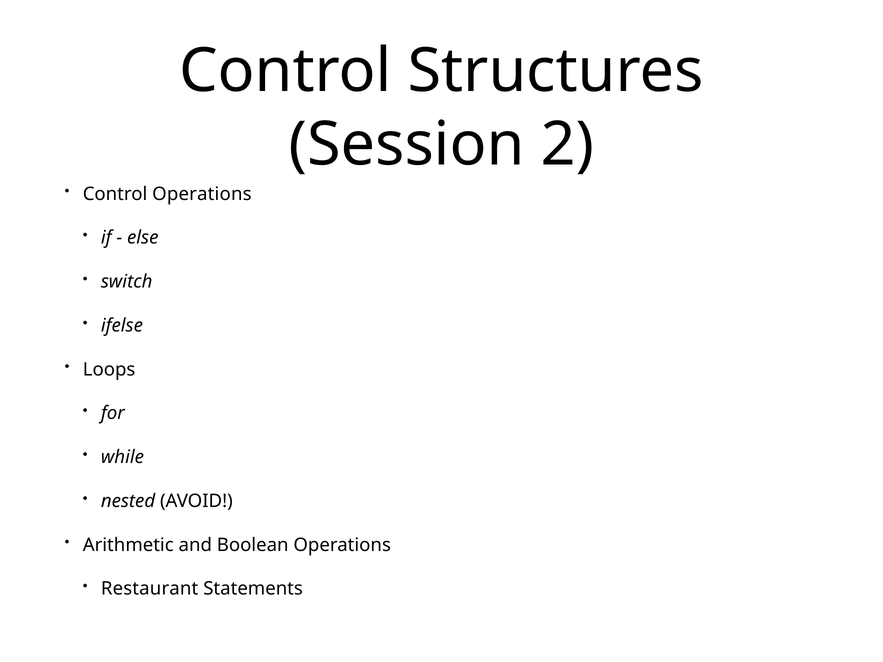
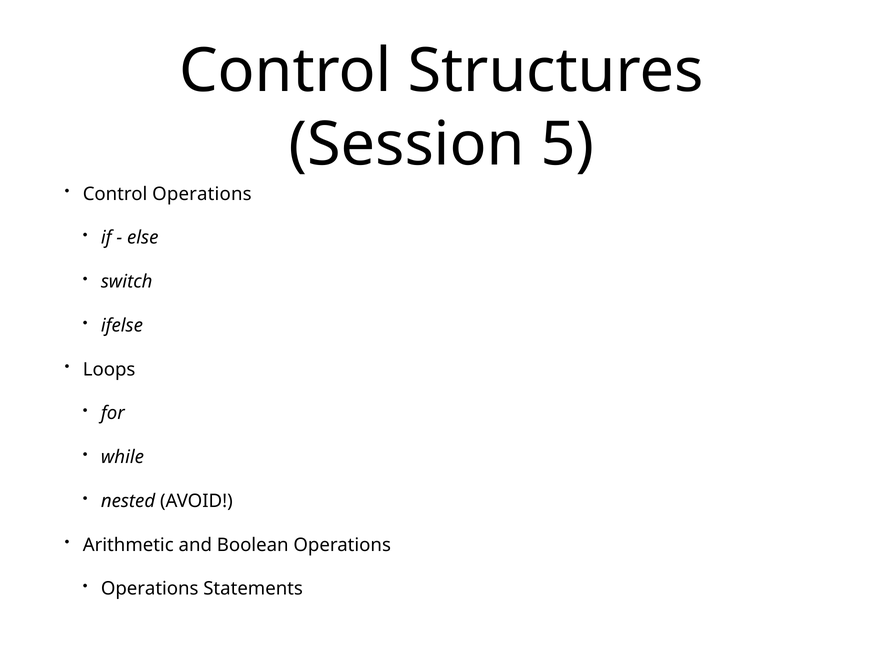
2: 2 -> 5 (567, 145)
Restaurant: Restaurant -> Operations (150, 589)
